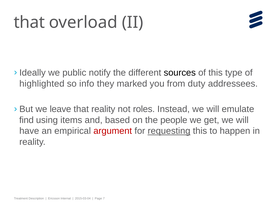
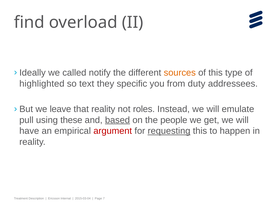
that: that -> find (29, 22)
public: public -> called (74, 73)
sources colour: black -> orange (180, 73)
info: info -> text (87, 84)
marked: marked -> specific (132, 84)
find: find -> pull (26, 120)
items: items -> these (71, 120)
based underline: none -> present (117, 120)
